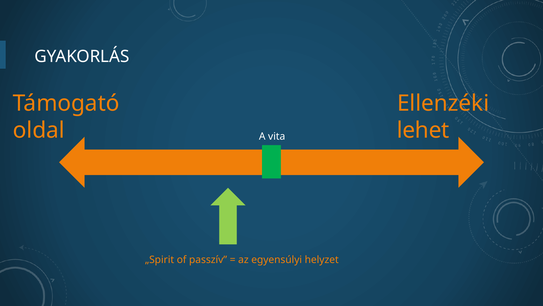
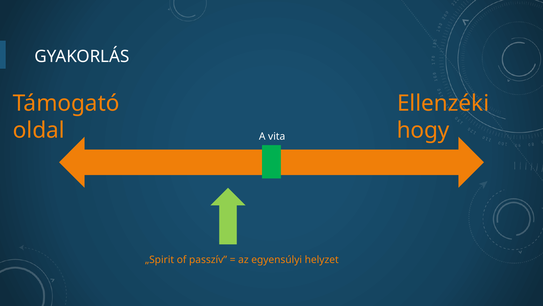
lehet: lehet -> hogy (423, 130)
